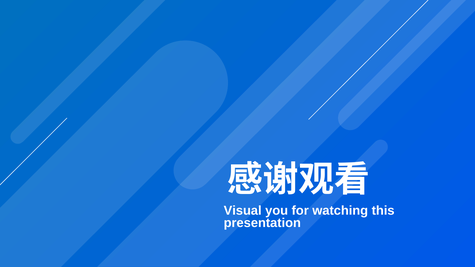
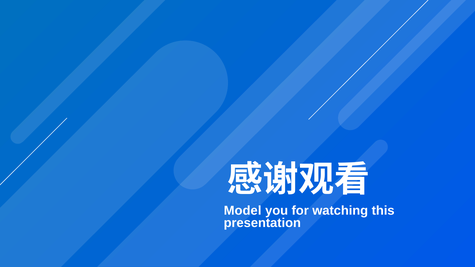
Visual: Visual -> Model (243, 211)
